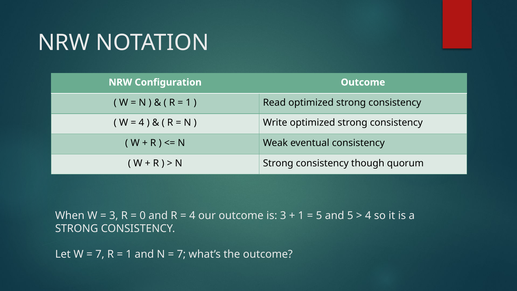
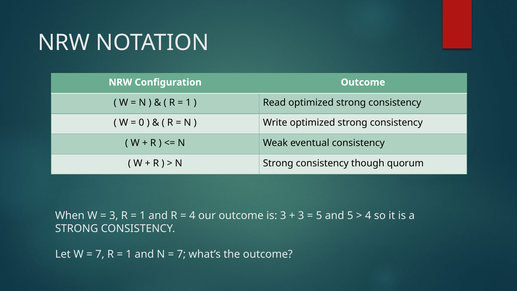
4: 4 -> 0 (141, 123)
0: 0 -> 1 (143, 215)
1: 1 -> 3 (301, 215)
